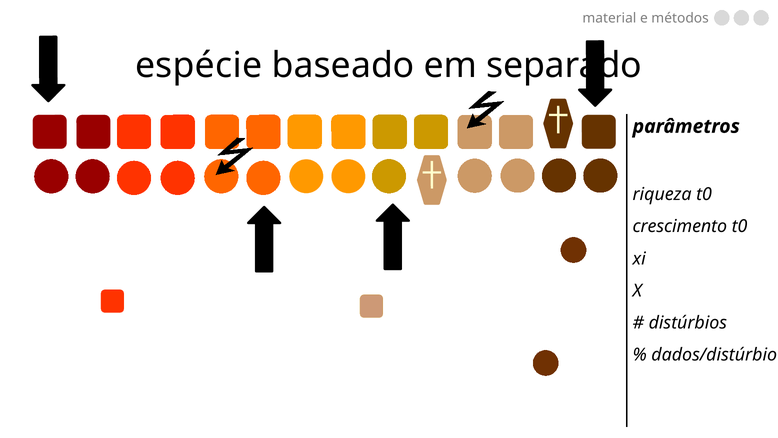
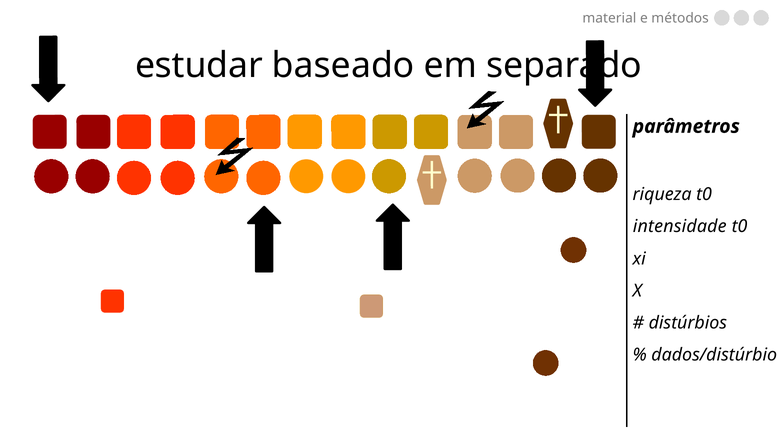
espécie: espécie -> estudar (199, 65)
crescimento: crescimento -> intensidade (680, 226)
